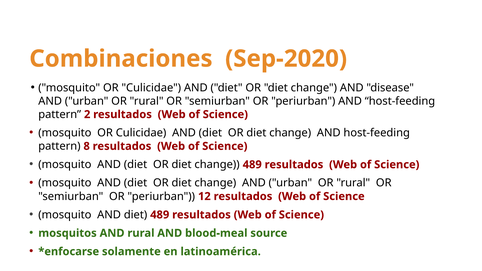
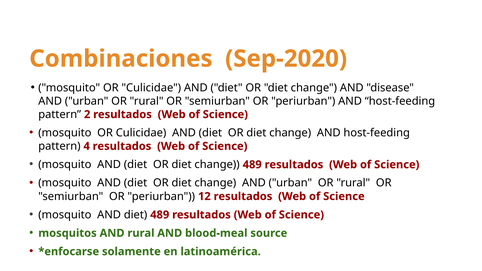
8: 8 -> 4 (87, 146)
